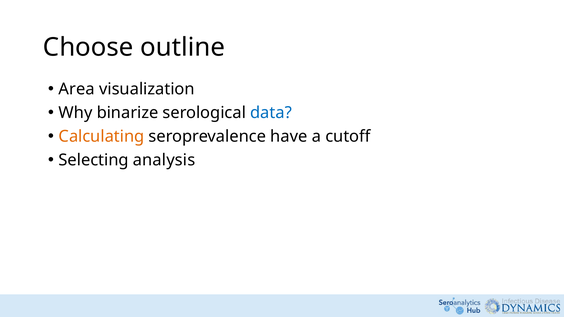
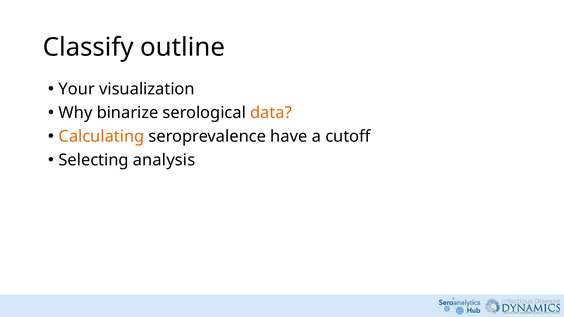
Choose: Choose -> Classify (88, 47)
Area: Area -> Your (77, 89)
data colour: blue -> orange (271, 113)
